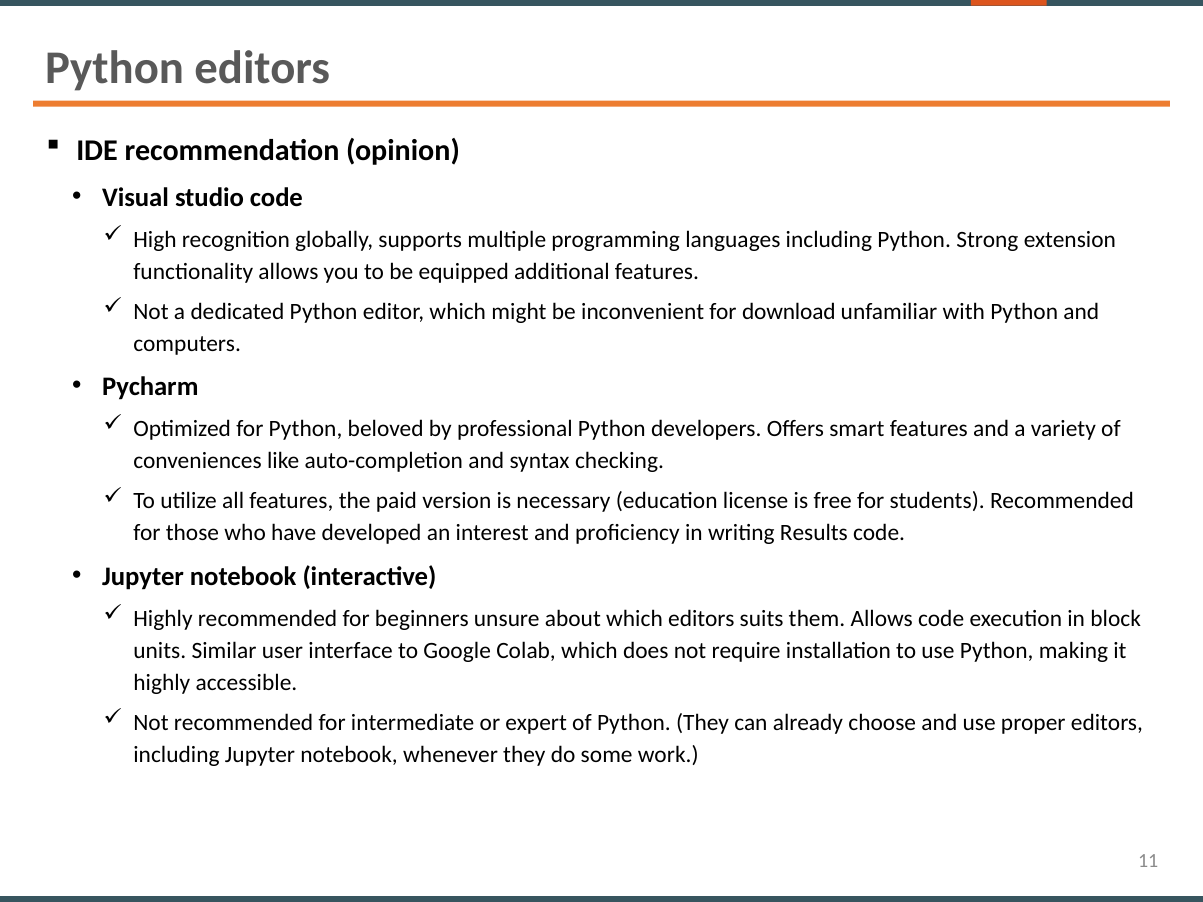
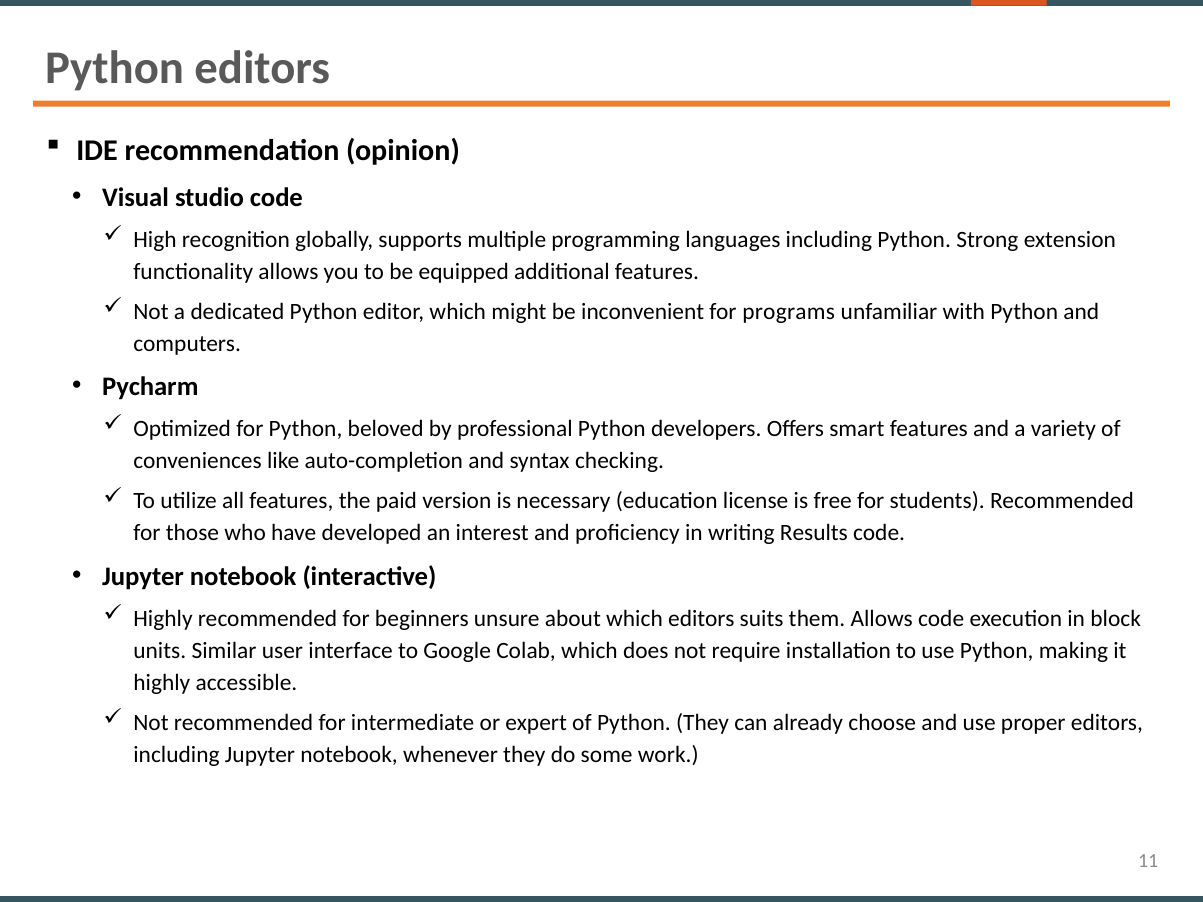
download: download -> programs (789, 312)
